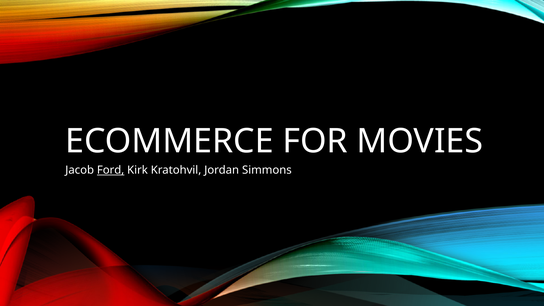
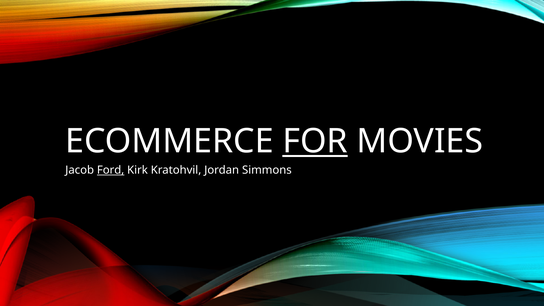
FOR underline: none -> present (315, 141)
